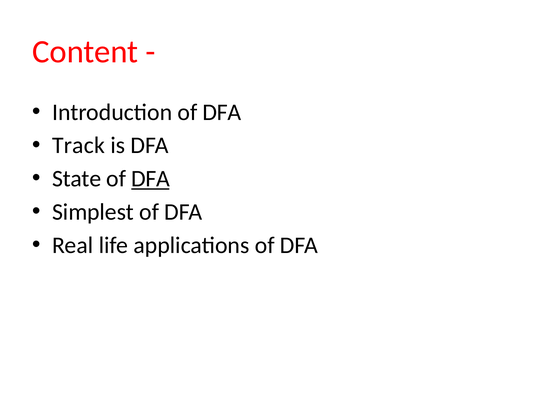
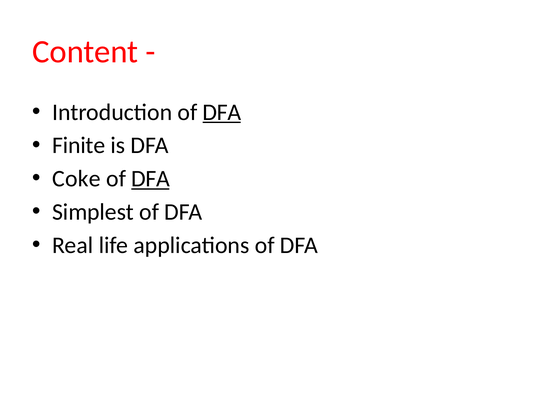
DFA underline: none -> present (222, 112)
Track: Track -> Finite (79, 146)
State: State -> Coke (76, 179)
